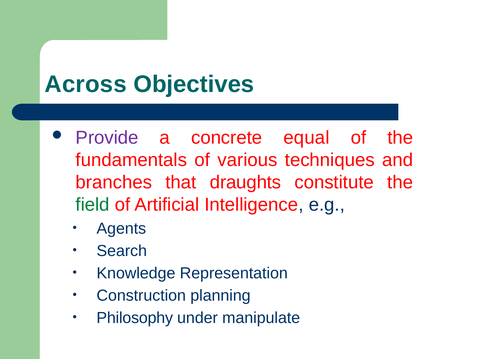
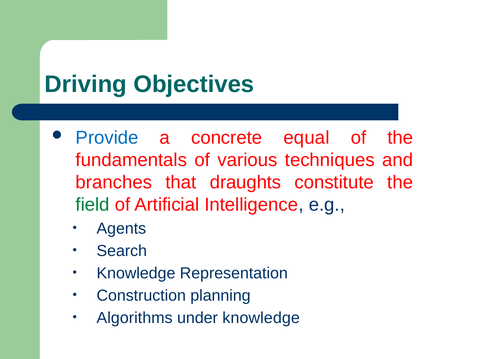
Across: Across -> Driving (86, 84)
Provide colour: purple -> blue (107, 138)
Philosophy: Philosophy -> Algorithms (135, 317)
under manipulate: manipulate -> knowledge (261, 317)
